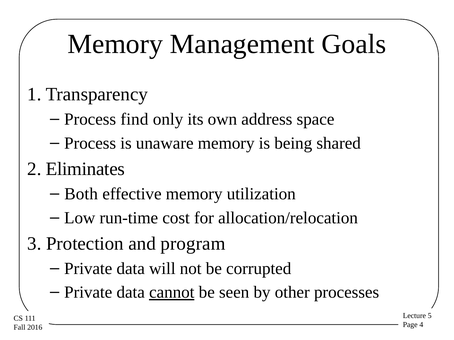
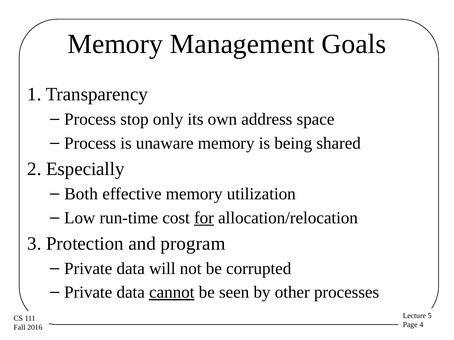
find: find -> stop (134, 119)
Eliminates: Eliminates -> Especially (85, 169)
for underline: none -> present (204, 218)
